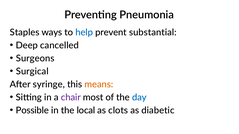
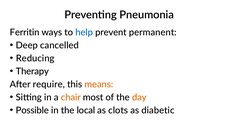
Staples: Staples -> Ferritin (25, 33)
substantial: substantial -> permanent (153, 33)
Surgeons: Surgeons -> Reducing (35, 59)
Surgical: Surgical -> Therapy (32, 72)
syringe: syringe -> require (49, 85)
chair colour: purple -> orange (71, 98)
day colour: blue -> orange (139, 98)
